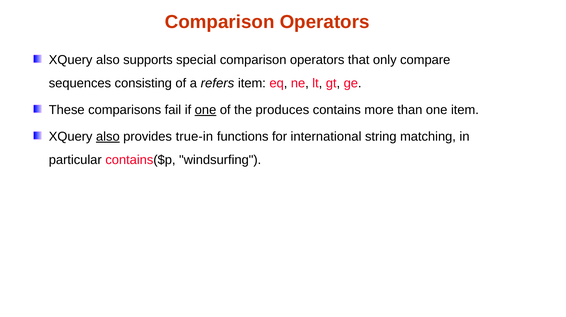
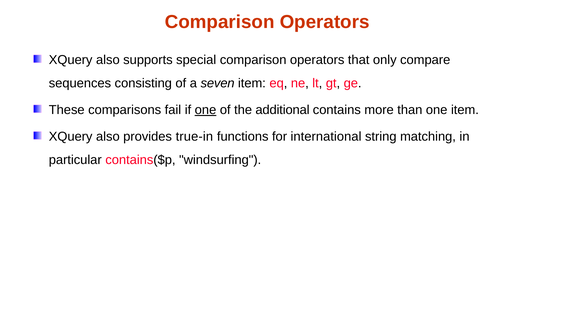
refers: refers -> seven (218, 83)
produces: produces -> additional (282, 110)
also underline: present -> none (108, 137)
